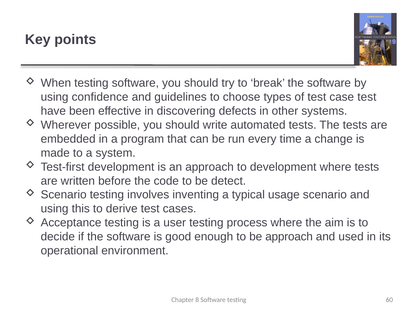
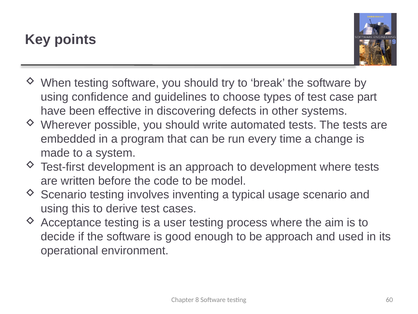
case test: test -> part (367, 97)
detect: detect -> model (229, 181)
